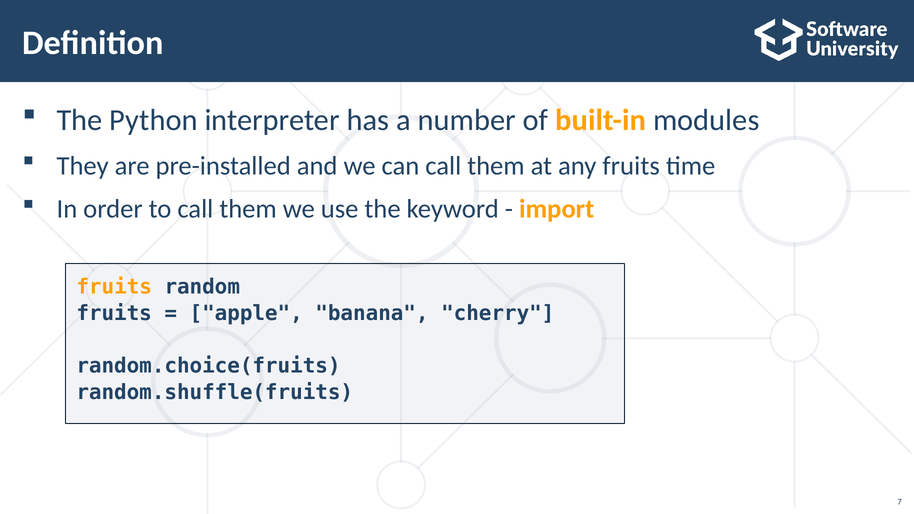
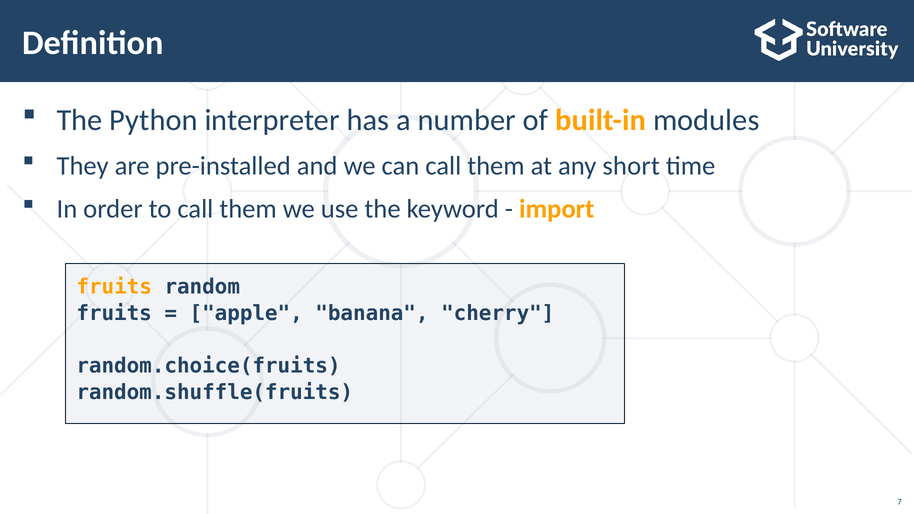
any fruits: fruits -> short (631, 166)
